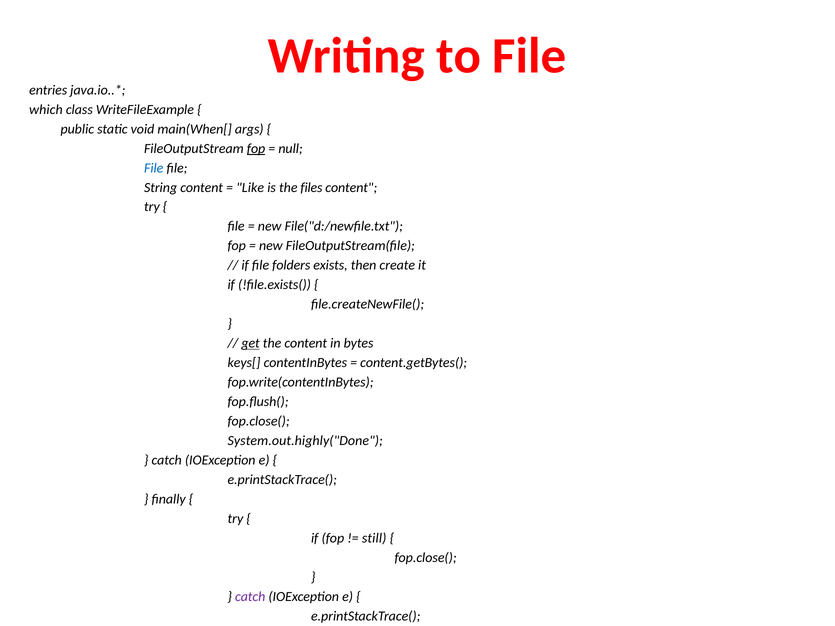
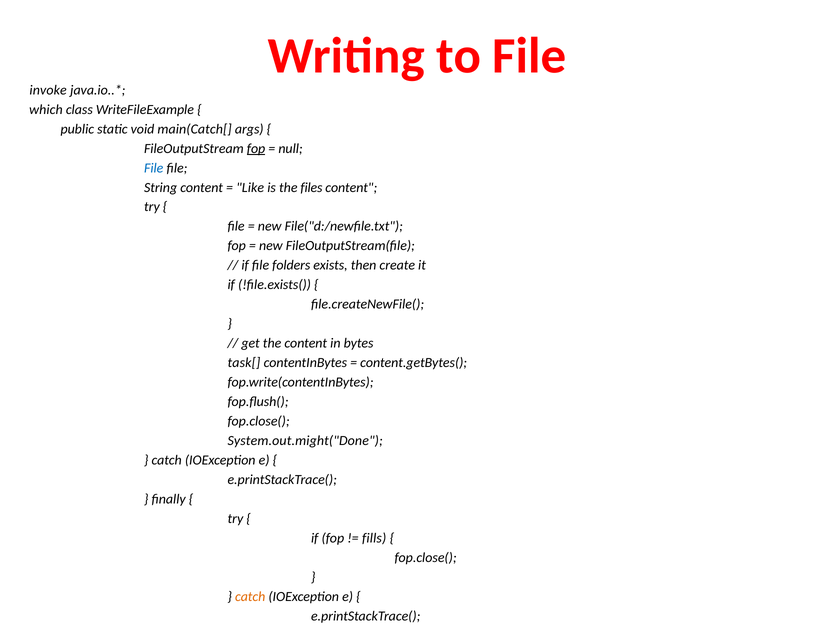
entries: entries -> invoke (48, 90)
main(When[: main(When[ -> main(Catch[ (195, 129)
get underline: present -> none (251, 343)
keys[: keys[ -> task[ (244, 363)
System.out.highly("Done: System.out.highly("Done -> System.out.might("Done (305, 441)
still: still -> fills (374, 538)
catch colour: purple -> orange (250, 597)
